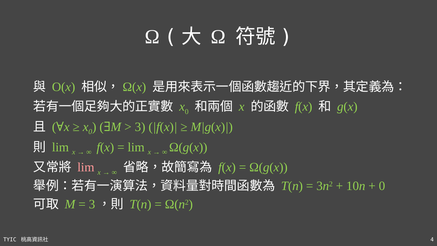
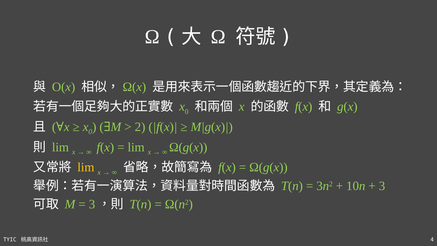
3: 3 -> 2 (140, 127)
lim colour: pink -> yellow (86, 167)
0: 0 -> 3 (382, 186)
